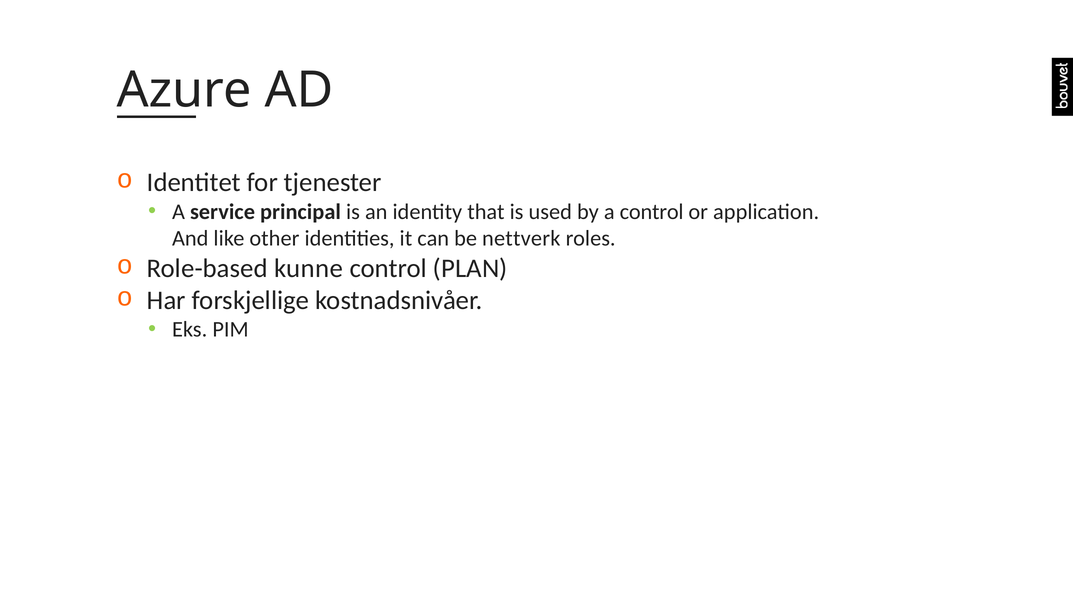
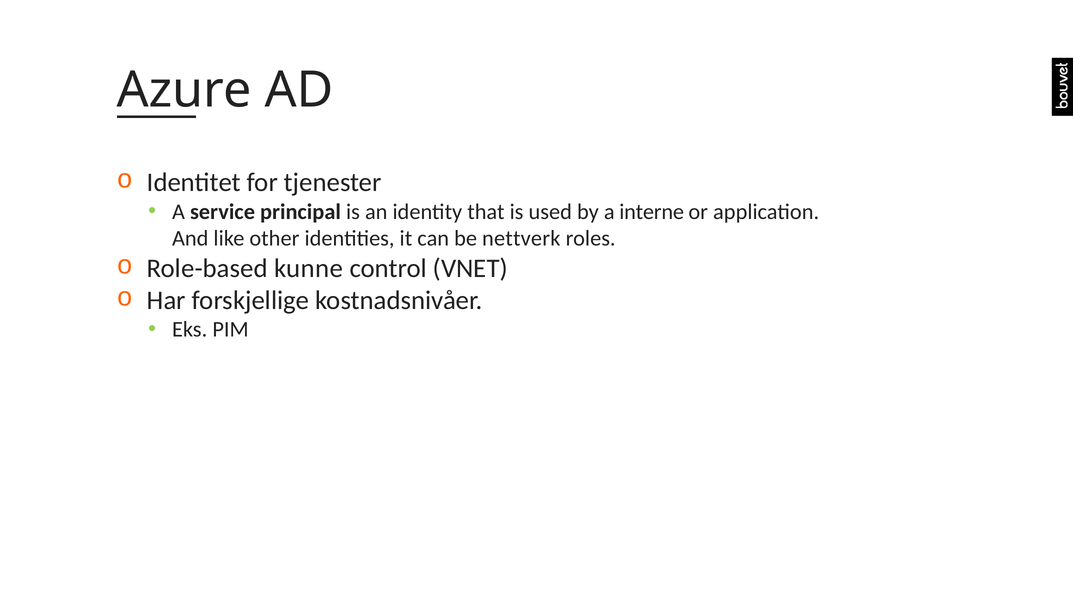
a control: control -> interne (652, 212)
PLAN: PLAN -> VNET (470, 269)
